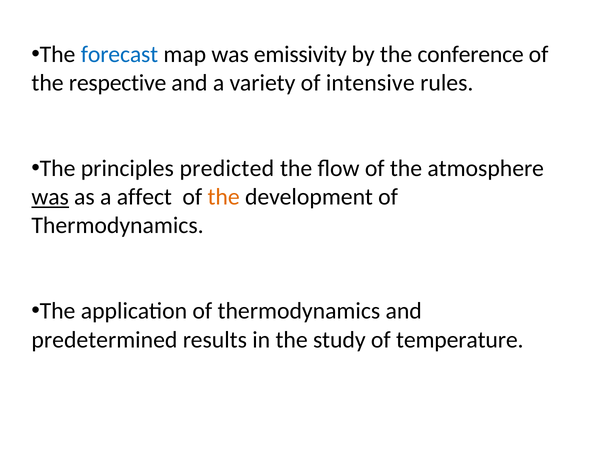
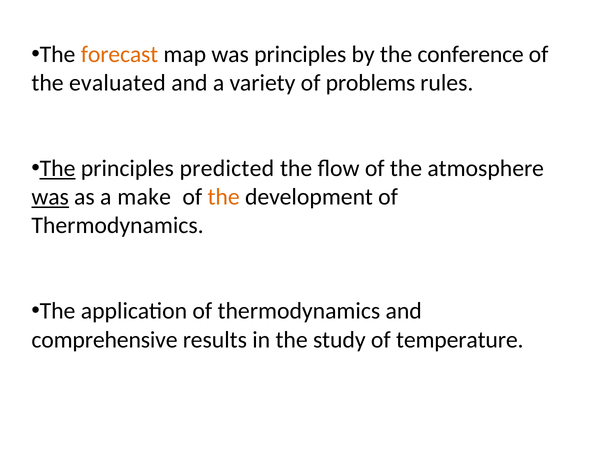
forecast colour: blue -> orange (119, 55)
was emissivity: emissivity -> principles (300, 55)
respective: respective -> evaluated (117, 83)
intensive: intensive -> problems (371, 83)
The underline: none -> present (58, 169)
affect: affect -> make (144, 197)
predetermined: predetermined -> comprehensive (105, 340)
